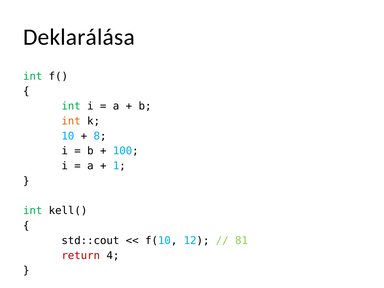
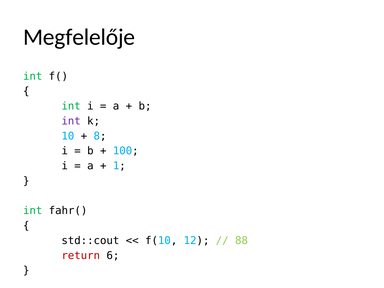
Deklarálása: Deklarálása -> Megfelelője (79, 37)
int colour: orange -> purple (71, 121)
kell(: kell( -> fahr( (68, 211)
81: 81 -> 88 (242, 241)
4: 4 -> 6 (113, 256)
